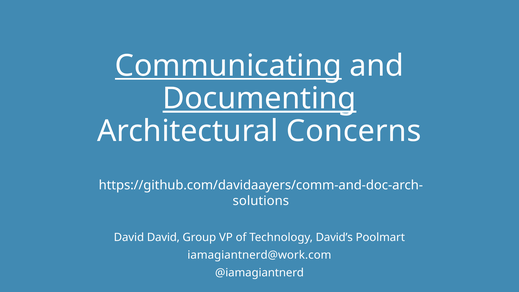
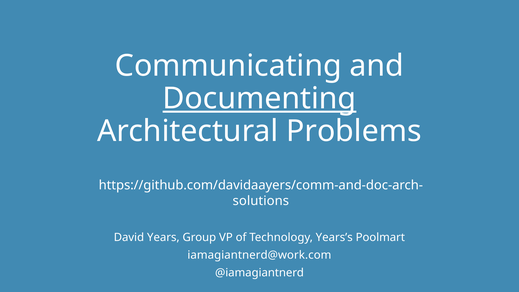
Communicating underline: present -> none (228, 66)
Concerns: Concerns -> Problems (354, 131)
David David: David -> Years (163, 237)
David’s: David’s -> Years’s (334, 237)
